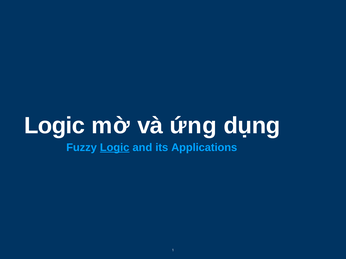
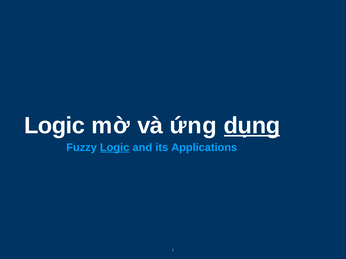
dụng underline: none -> present (252, 126)
